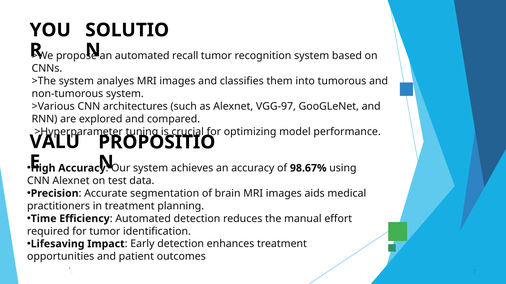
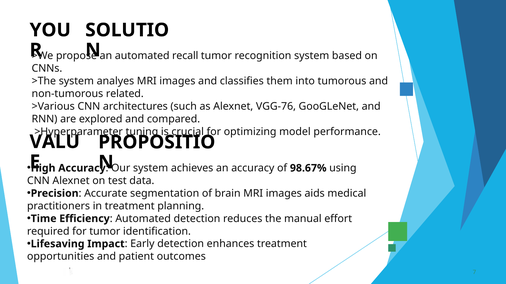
non-tumorous system: system -> related (125, 94)
VGG-97: VGG-97 -> VGG-76 (276, 107)
